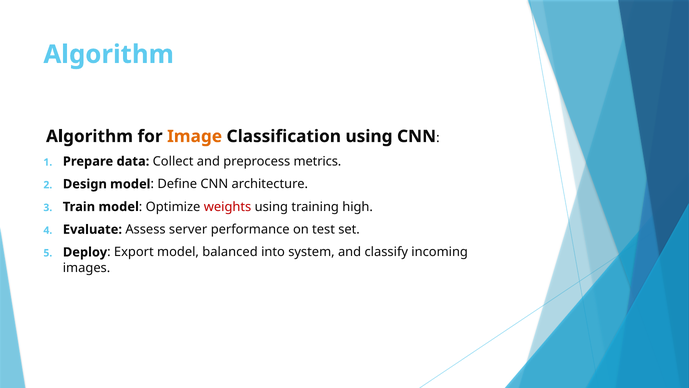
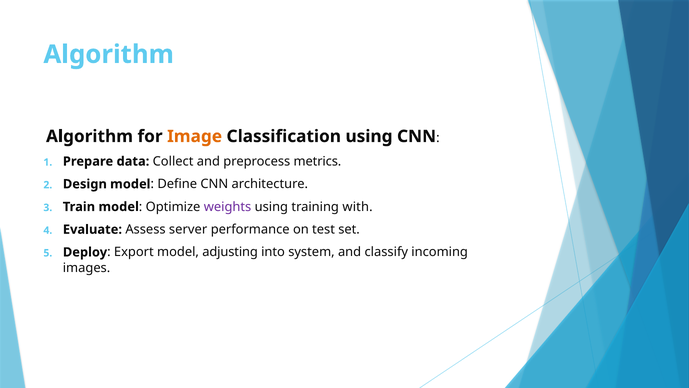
weights colour: red -> purple (228, 207)
high: high -> with (358, 207)
balanced: balanced -> adjusting (230, 252)
